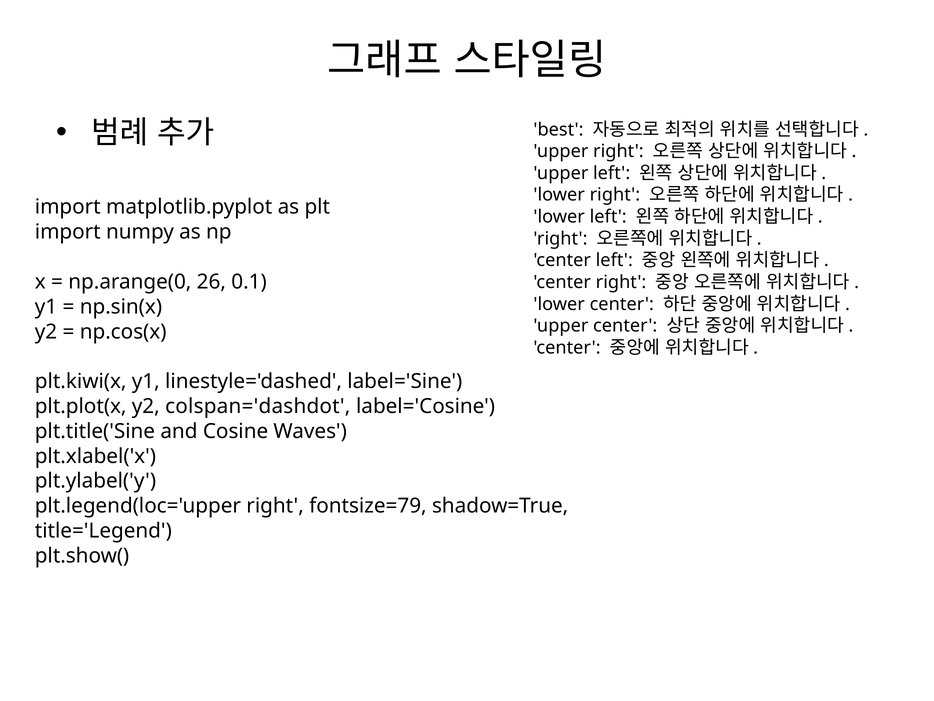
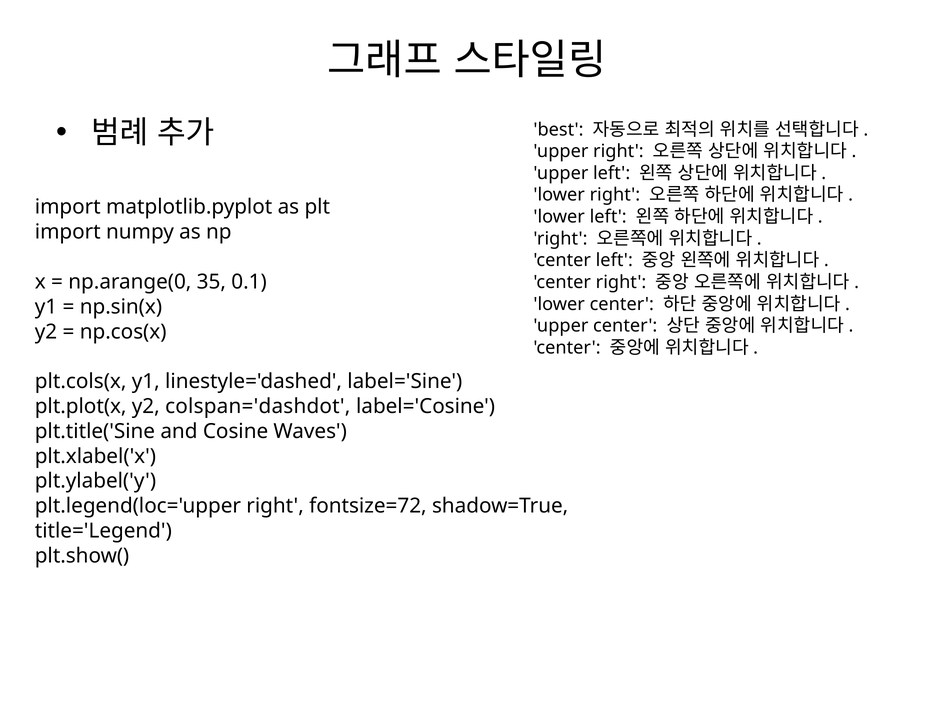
26: 26 -> 35 (211, 282)
plt.kiwi(x: plt.kiwi(x -> plt.cols(x (81, 381)
fontsize=79: fontsize=79 -> fontsize=72 (368, 506)
